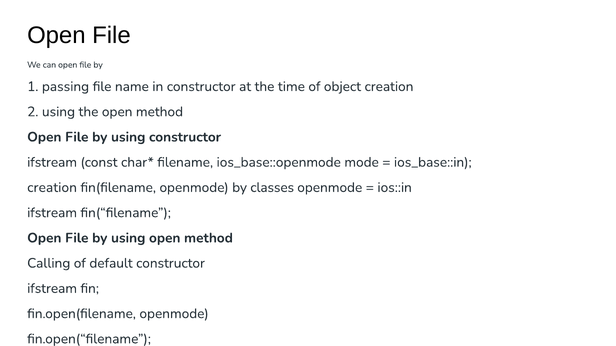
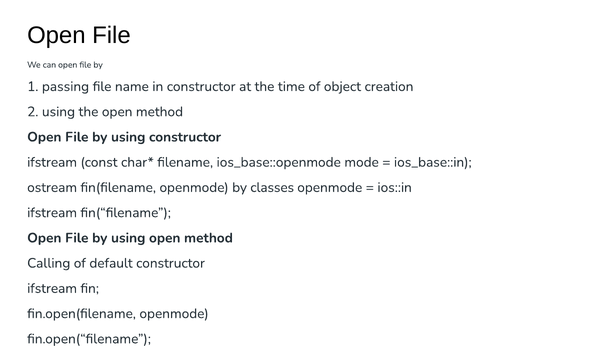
creation: creation -> ostream (52, 188)
